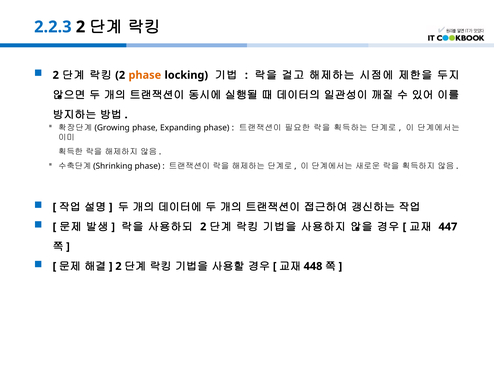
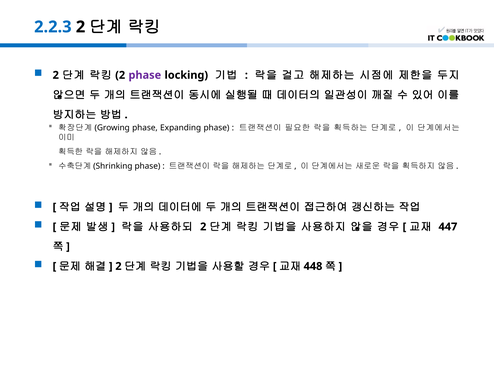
phase colour: orange -> purple (145, 75)
